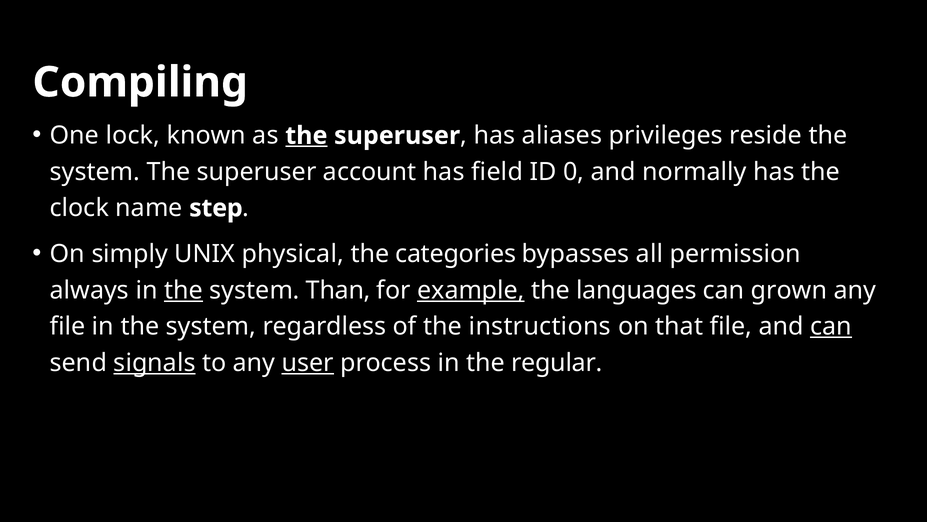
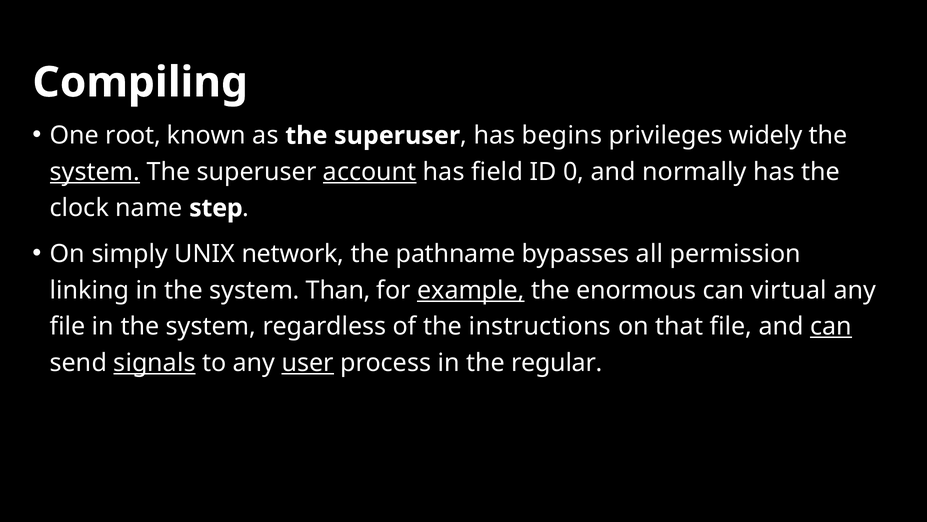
lock: lock -> root (133, 135)
the underline: present -> none (306, 135)
aliases: aliases -> begins (562, 135)
reside: reside -> widely (766, 135)
system underline: none -> present (95, 172)
account underline: none -> present (370, 172)
physical: physical -> network (293, 254)
categories: categories -> pathname (456, 254)
always: always -> linking (89, 290)
the underline: present -> none (183, 290)
languages: languages -> enormous (636, 290)
grown: grown -> virtual (789, 290)
